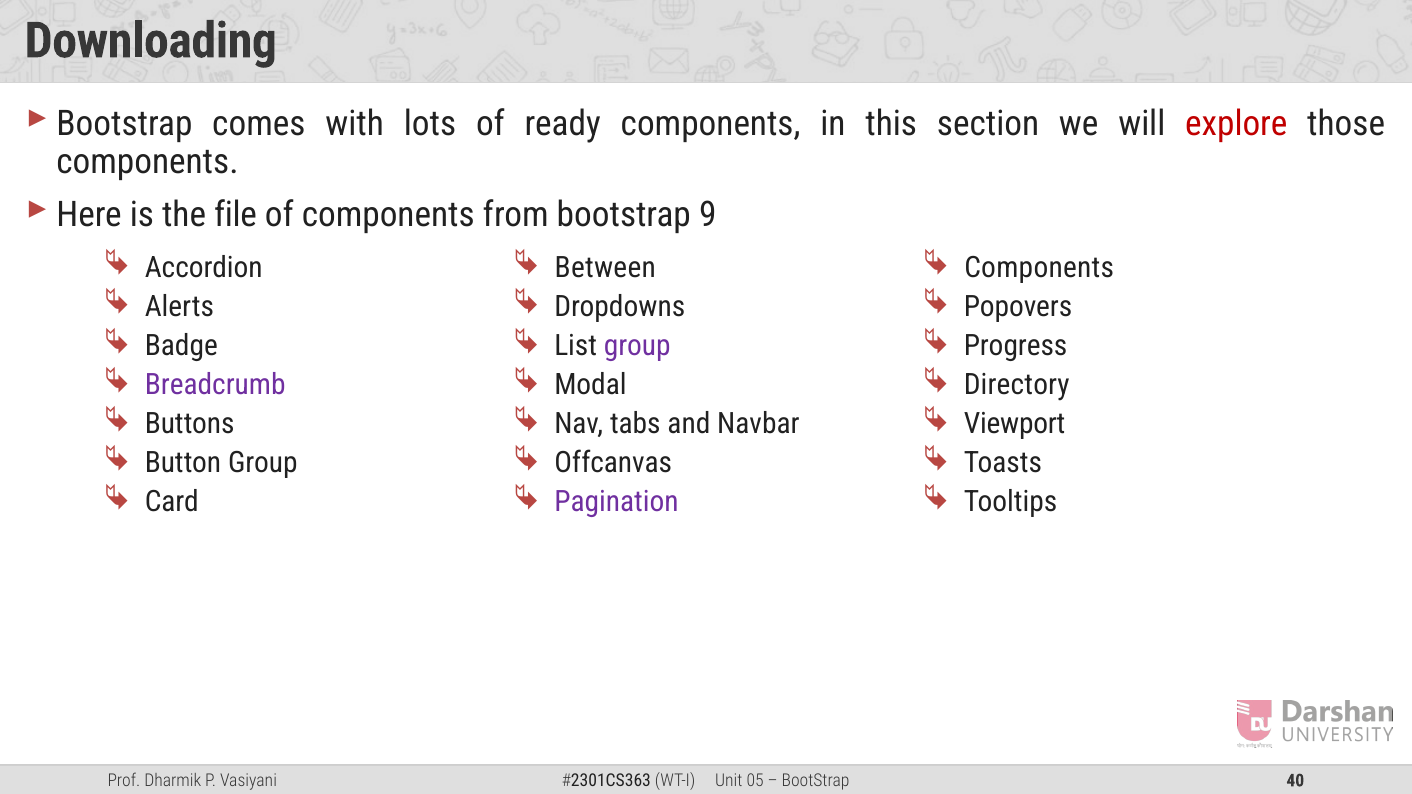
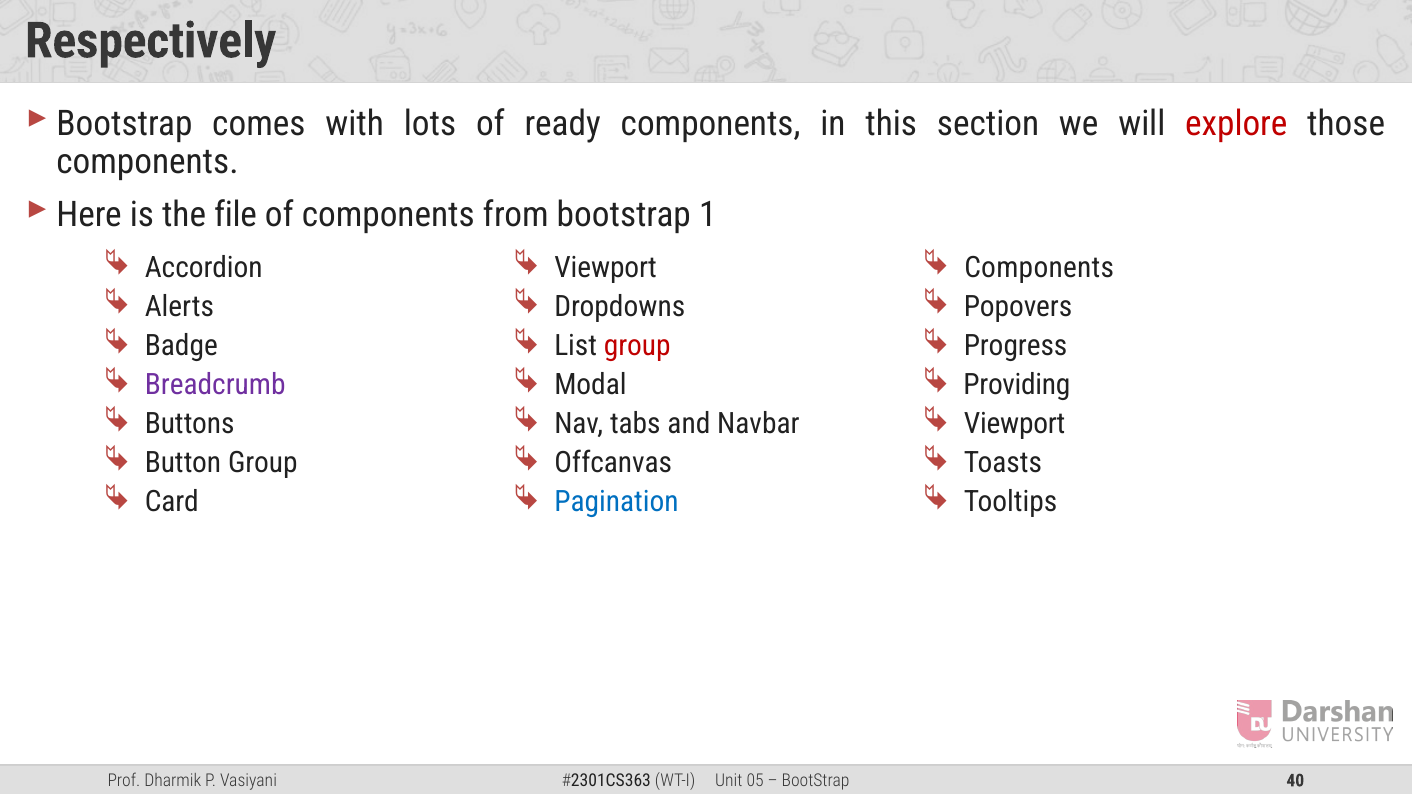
Downloading: Downloading -> Respectively (151, 41)
9: 9 -> 1 (708, 215)
Between: Between -> Viewport (605, 268)
group colour: purple -> red (637, 346)
Directory: Directory -> Providing (1017, 385)
Pagination colour: purple -> blue (616, 502)
